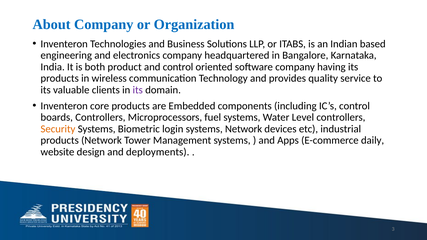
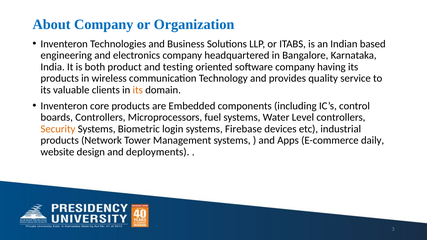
and control: control -> testing (178, 67)
its colour: purple -> orange (138, 90)
systems Network: Network -> Firebase (244, 129)
